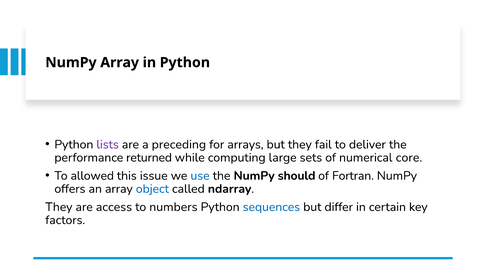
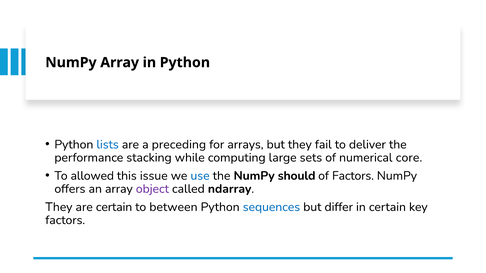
lists colour: purple -> blue (108, 145)
returned: returned -> stacking (149, 158)
of Fortran: Fortran -> Factors (353, 176)
object colour: blue -> purple (152, 189)
are access: access -> certain (114, 207)
numbers: numbers -> between (173, 207)
